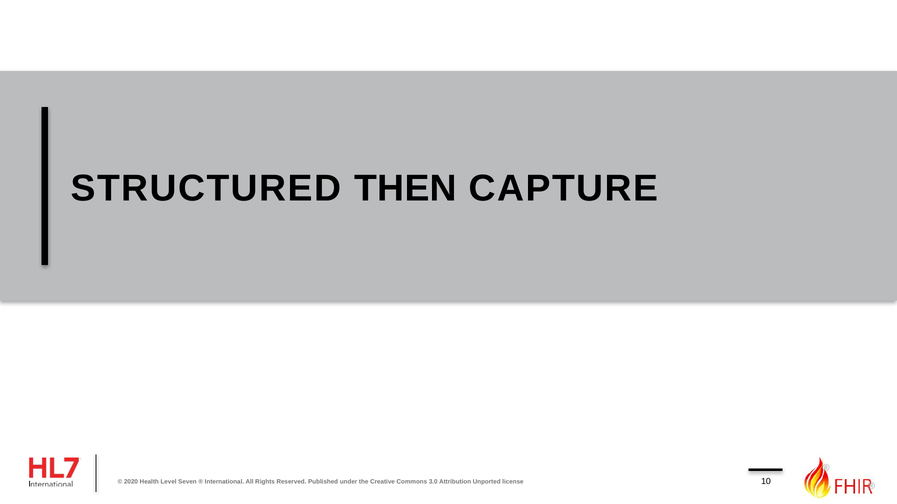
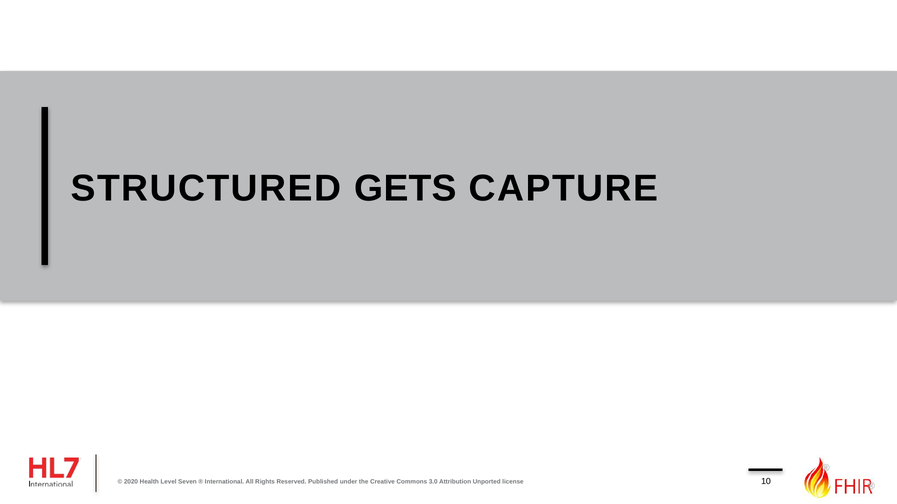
THEN: THEN -> GETS (406, 189)
